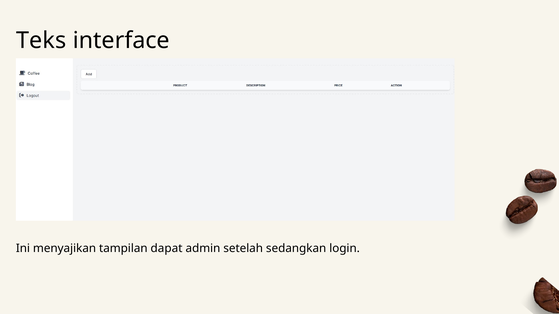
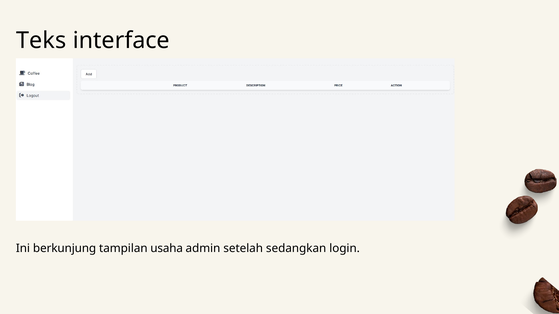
menyajikan: menyajikan -> berkunjung (65, 249)
dapat: dapat -> usaha (167, 249)
